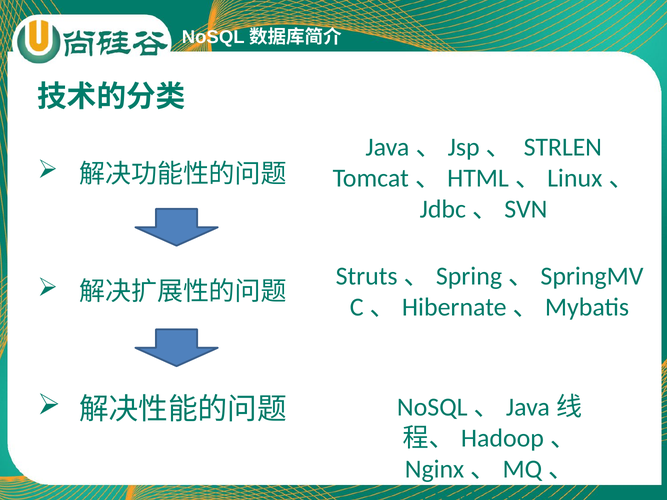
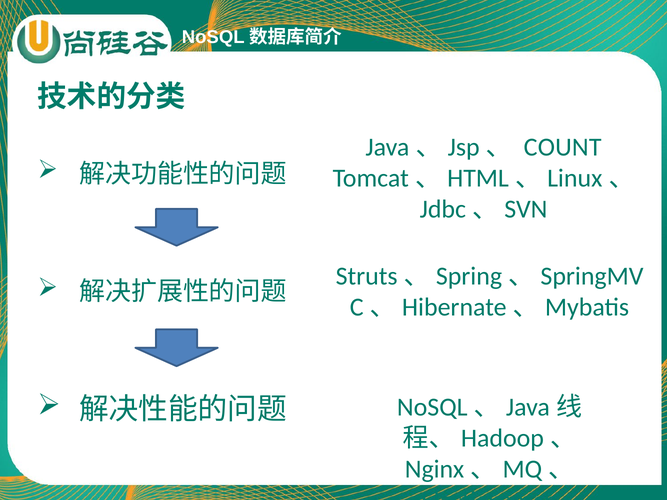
STRLEN: STRLEN -> COUNT (563, 147)
